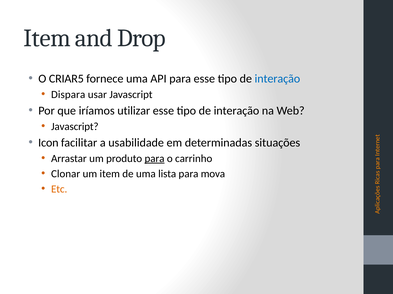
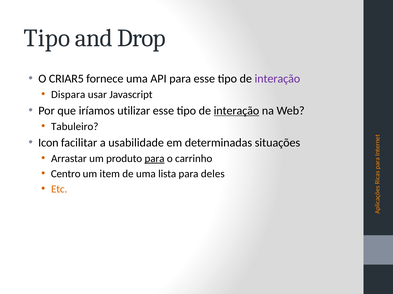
Item: Item -> Tipo (47, 38)
interação colour: blue -> purple (277, 79)
interação underline: none -> present (236, 111)
Javascript: Javascript -> Tabuleiro (75, 127)
Clonar: Clonar -> Centro (66, 174)
mova: mova -> deles (213, 174)
